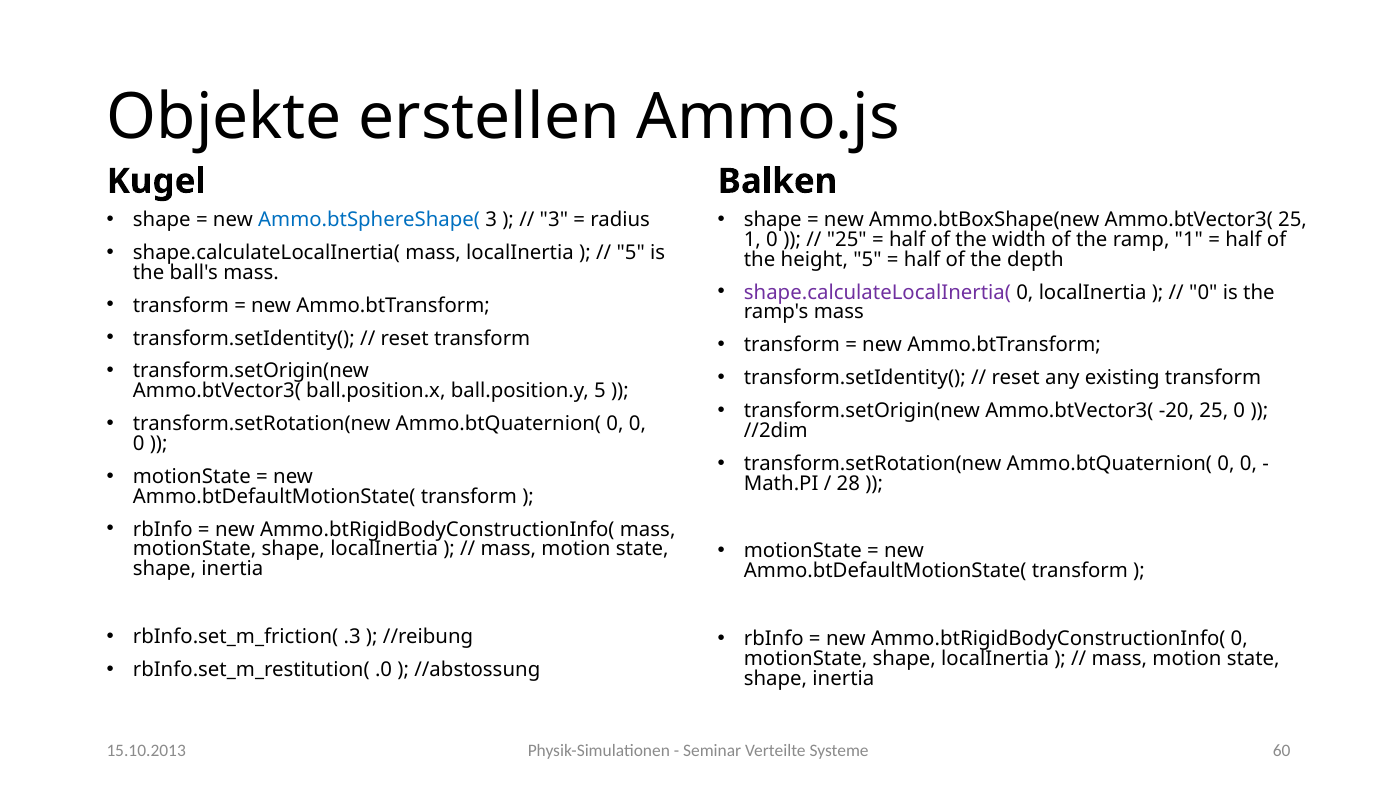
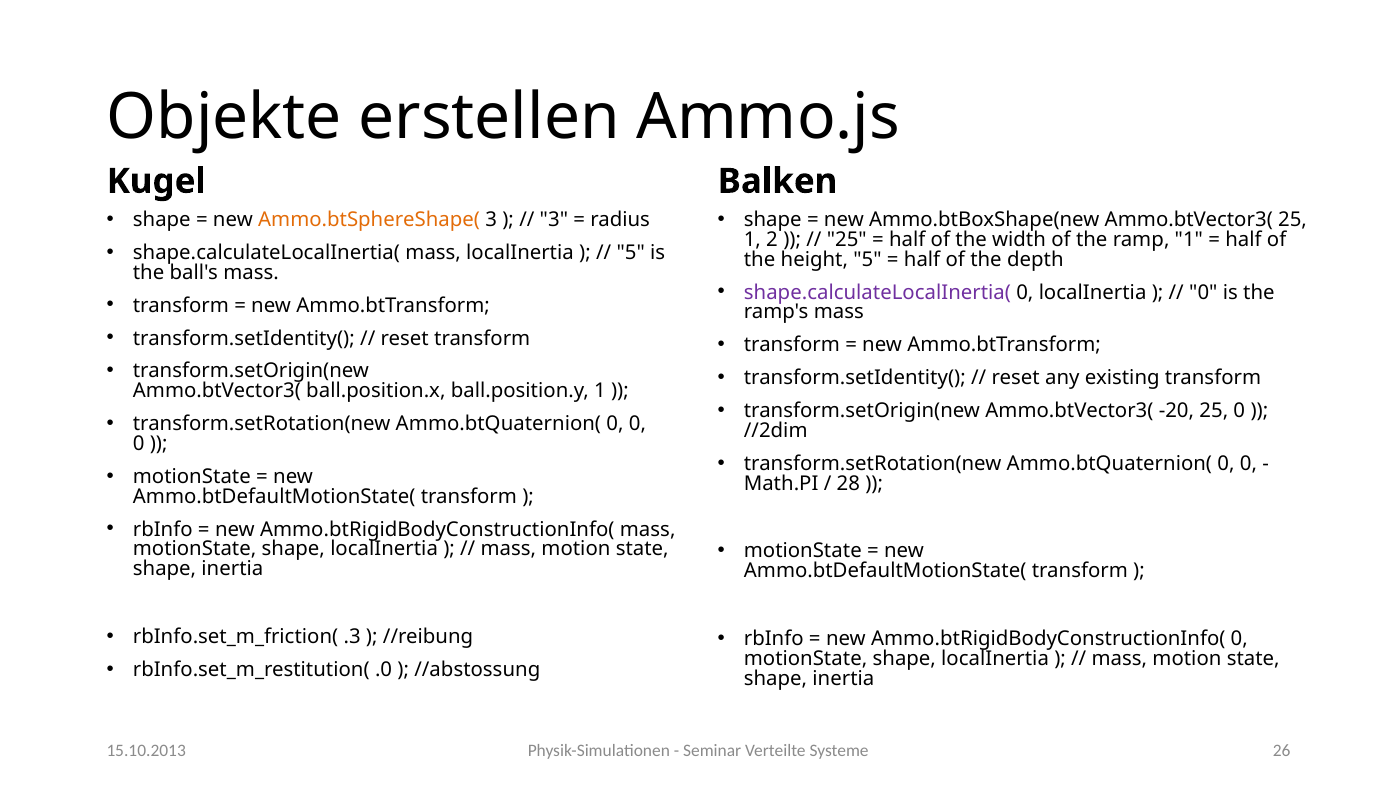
Ammo.btSphereShape( colour: blue -> orange (369, 220)
1 0: 0 -> 2 (772, 240)
ball.position.y 5: 5 -> 1 (600, 391)
60: 60 -> 26 (1282, 750)
